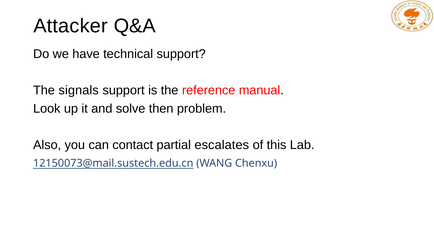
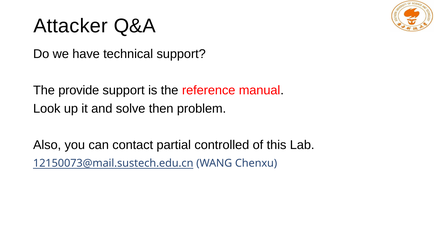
signals: signals -> provide (79, 90)
escalates: escalates -> controlled (222, 145)
